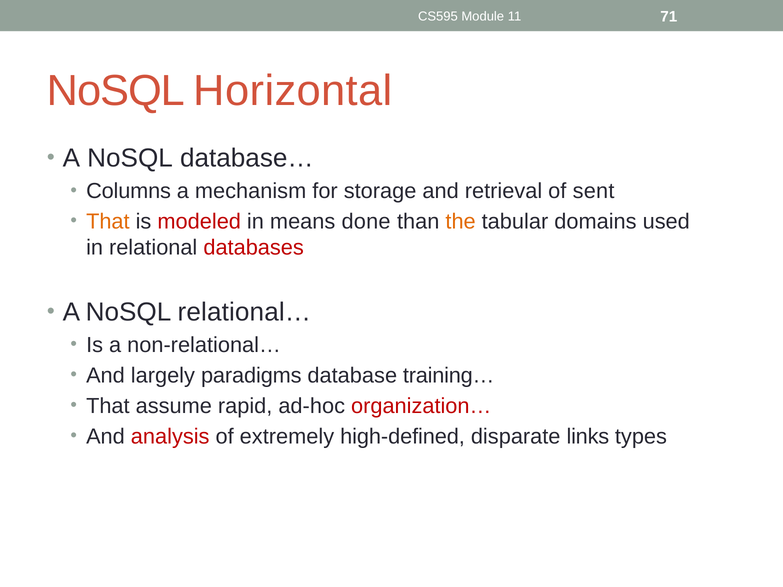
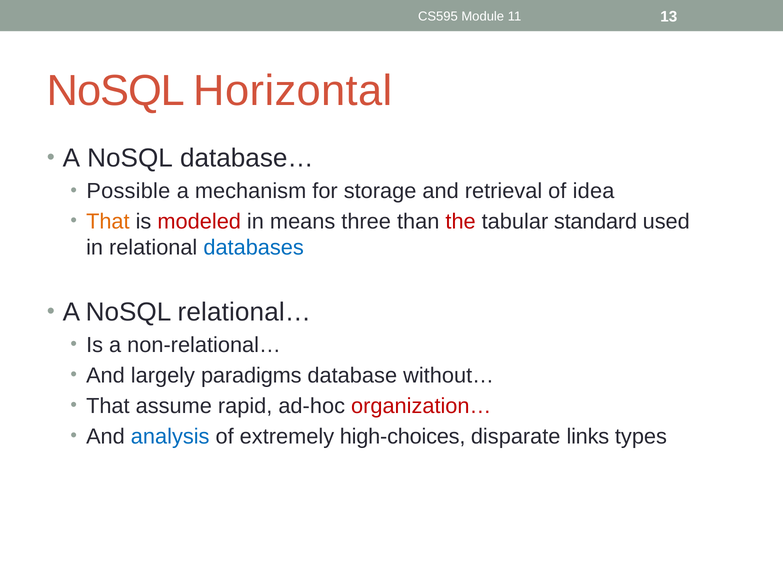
71: 71 -> 13 (669, 17)
Columns: Columns -> Possible (128, 191)
sent: sent -> idea (594, 191)
done: done -> three (366, 222)
the colour: orange -> red (461, 222)
domains: domains -> standard (596, 222)
databases colour: red -> blue (254, 248)
training…: training… -> without… (449, 376)
analysis colour: red -> blue (170, 437)
high-defined: high-defined -> high-choices (403, 437)
